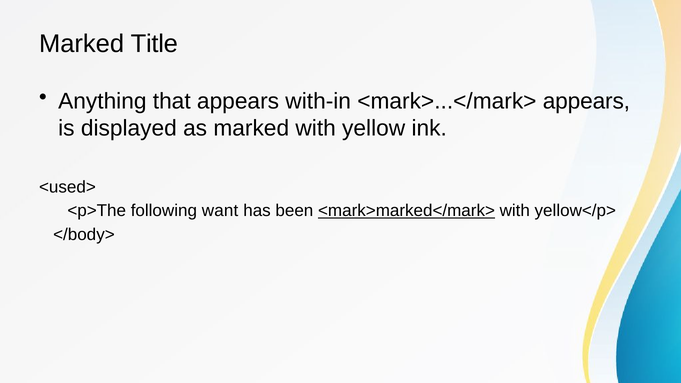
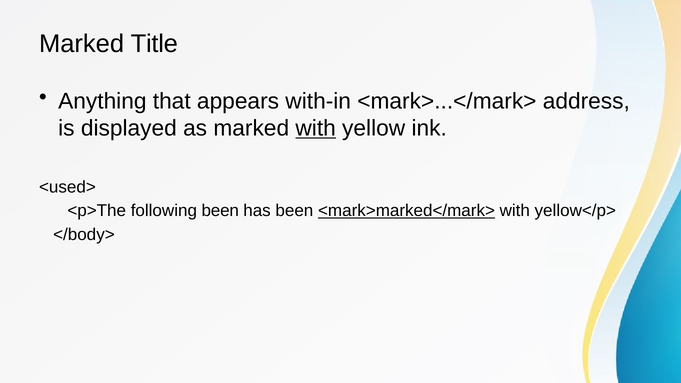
<mark>...</mark> appears: appears -> address (586, 101)
with underline: none -> present (316, 128)
following want: want -> been (220, 211)
